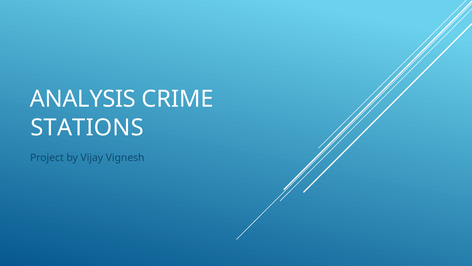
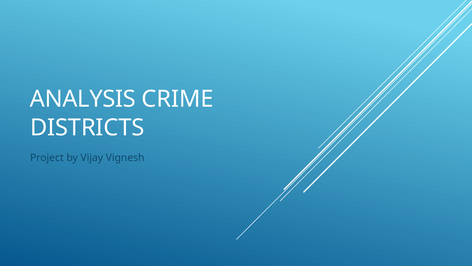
STATIONS: STATIONS -> DISTRICTS (87, 127)
